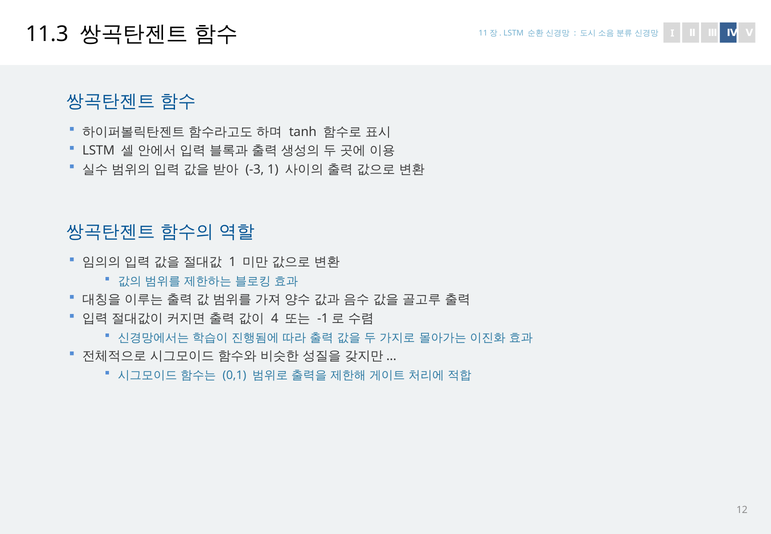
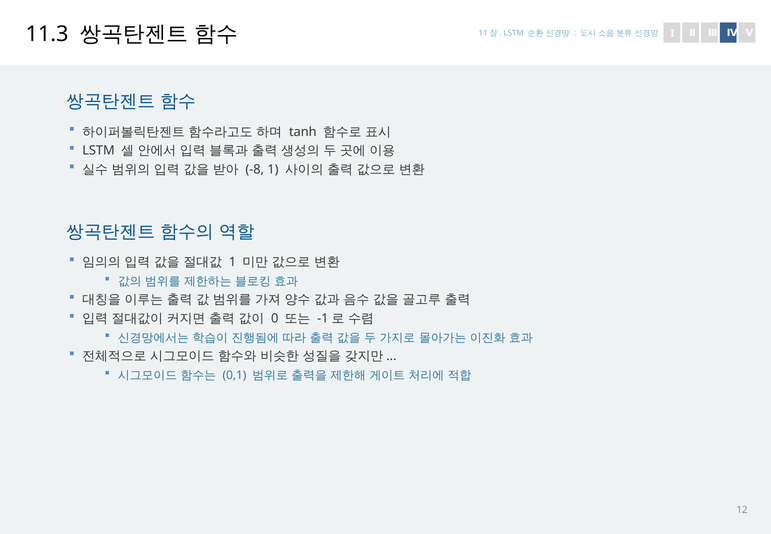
-3: -3 -> -8 (255, 169)
4: 4 -> 0 (275, 318)
